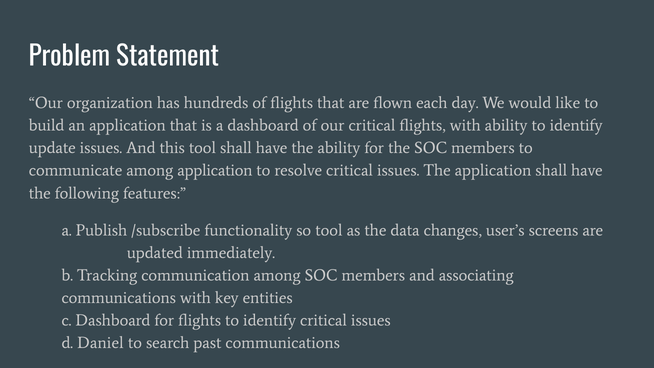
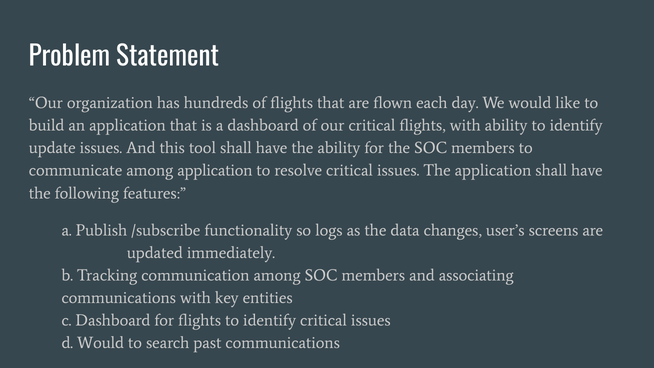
so tool: tool -> logs (329, 230)
d Daniel: Daniel -> Would (101, 343)
